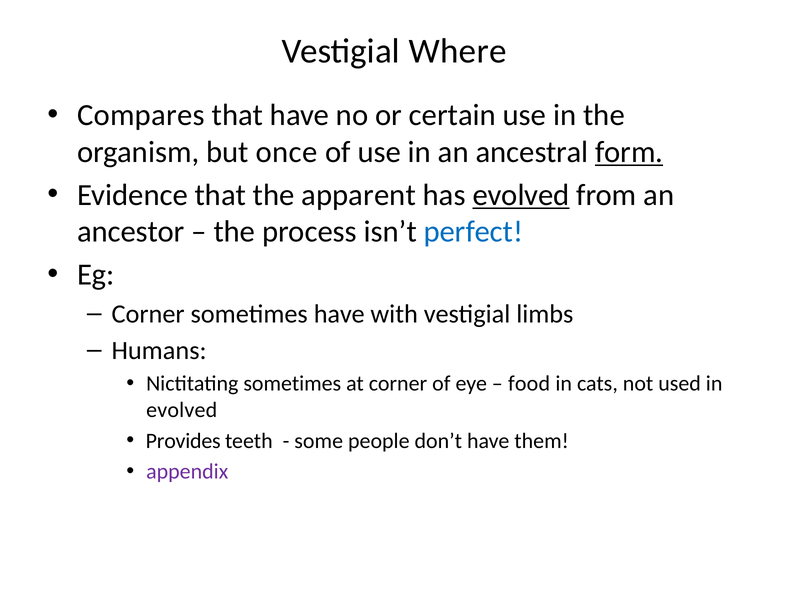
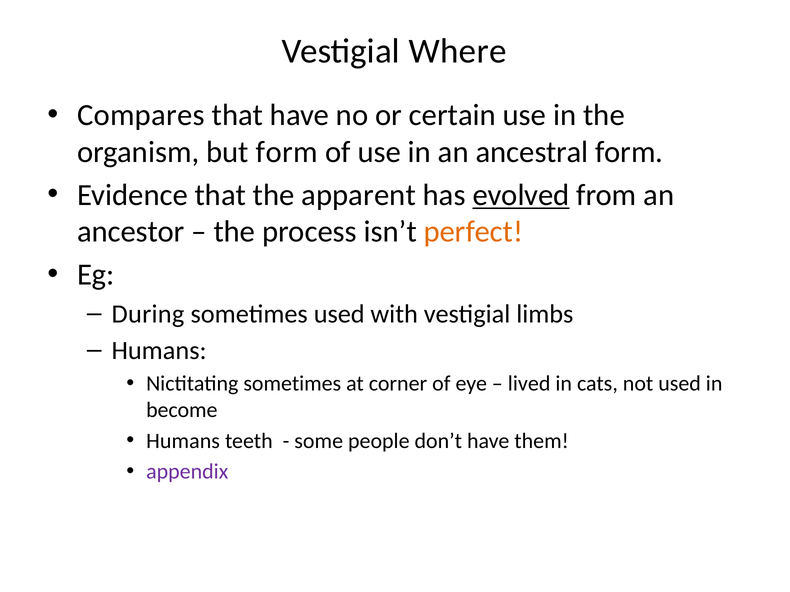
but once: once -> form (287, 152)
form underline: present -> none (629, 152)
perfect colour: blue -> orange (473, 232)
Corner: Corner -> During (148, 314)
sometimes have: have -> used (339, 314)
food: food -> lived (529, 384)
evolved: evolved -> become (182, 410)
Provides: Provides -> Humans (183, 441)
